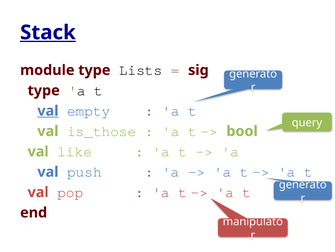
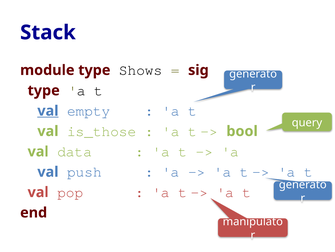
Stack underline: present -> none (48, 32)
Lists: Lists -> Shows (141, 70)
like: like -> data (75, 151)
